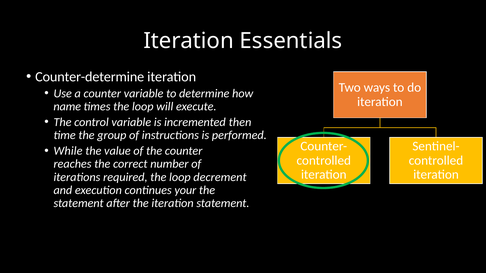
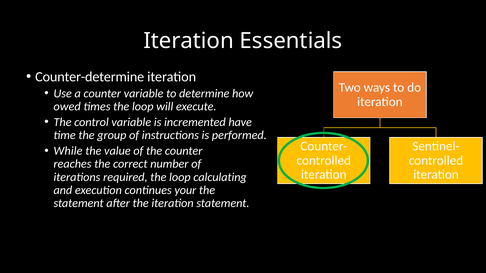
name: name -> owed (67, 107)
then: then -> have (240, 122)
decrement: decrement -> calculating (220, 177)
